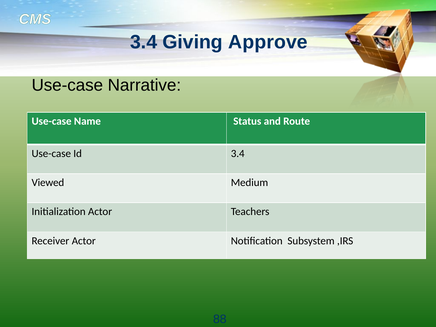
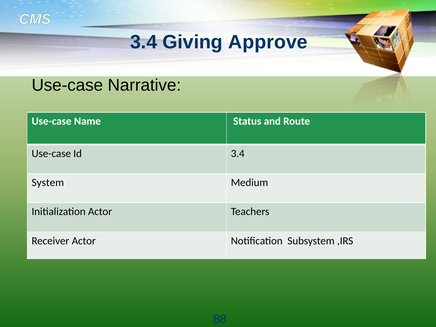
Viewed: Viewed -> System (48, 183)
